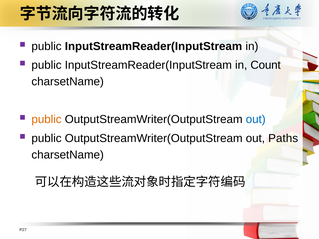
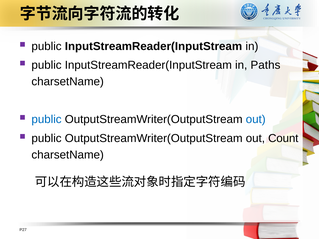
Count: Count -> Paths (265, 65)
public colour: orange -> blue (47, 120)
Paths: Paths -> Count (283, 138)
